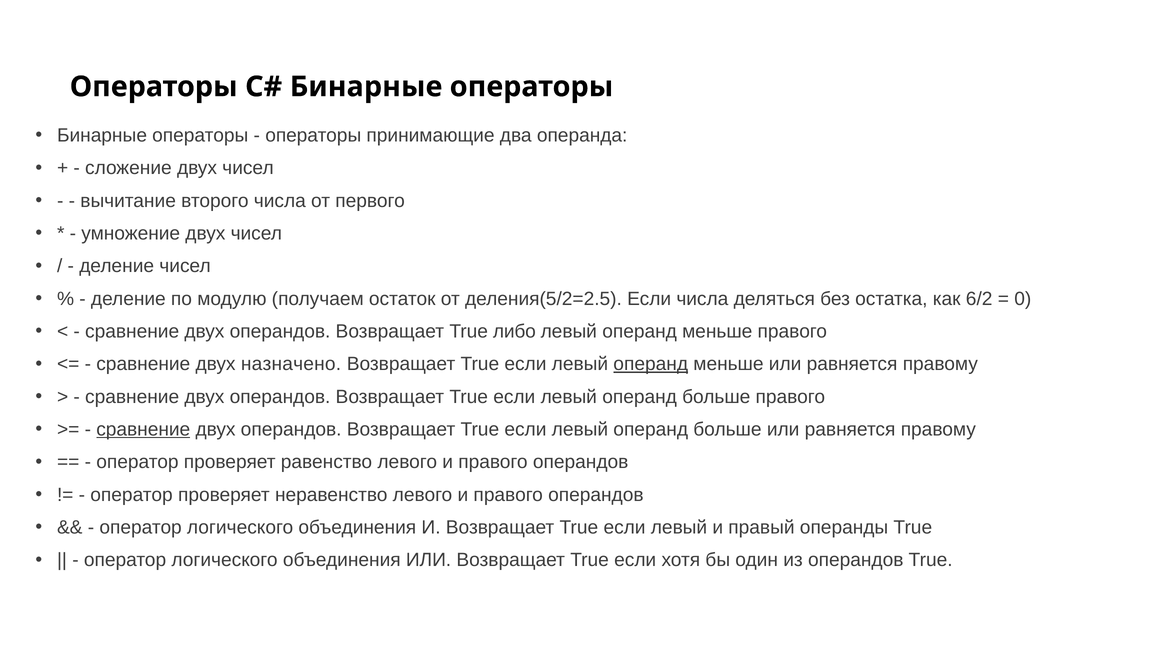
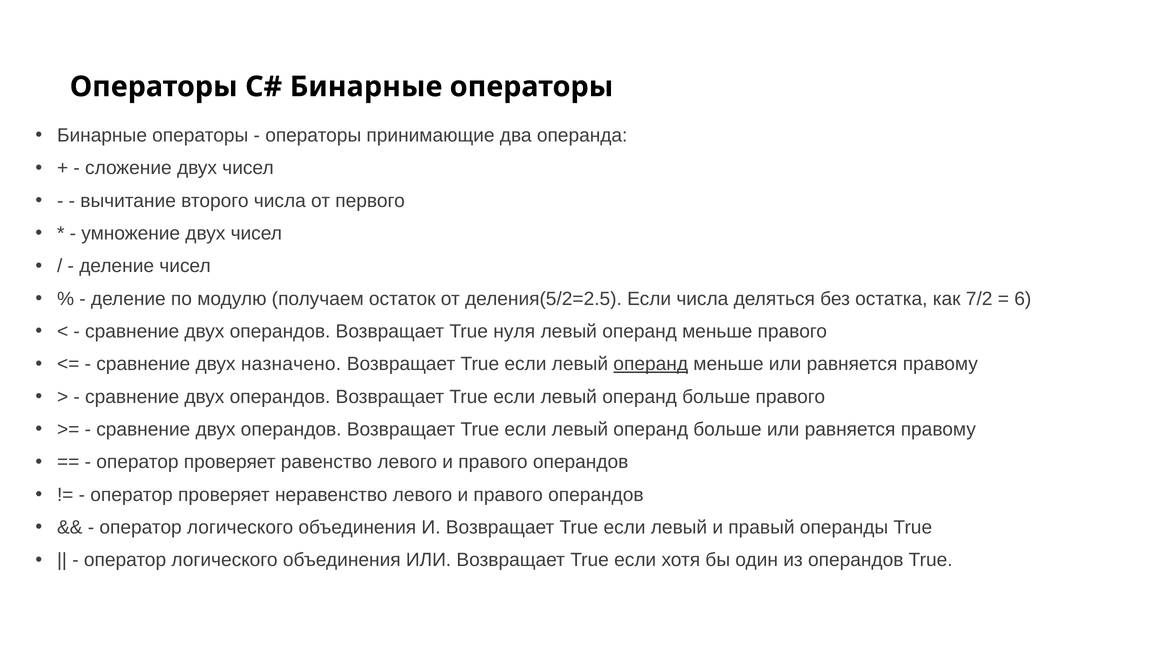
6/2: 6/2 -> 7/2 (979, 299)
0: 0 -> 6 (1023, 299)
либо: либо -> нуля (514, 332)
сравнение underline: present -> none (143, 430)
